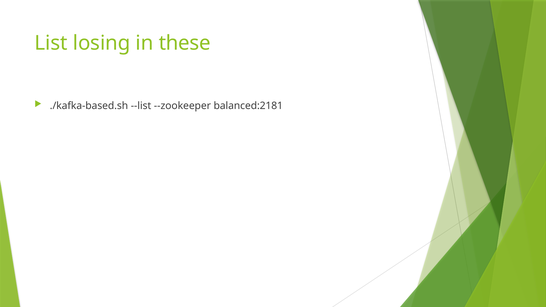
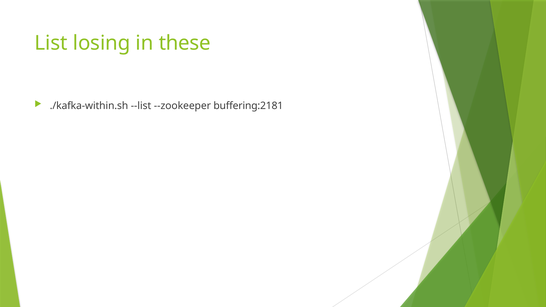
./kafka-based.sh: ./kafka-based.sh -> ./kafka-within.sh (89, 106)
balanced:2181: balanced:2181 -> buffering:2181 (248, 106)
